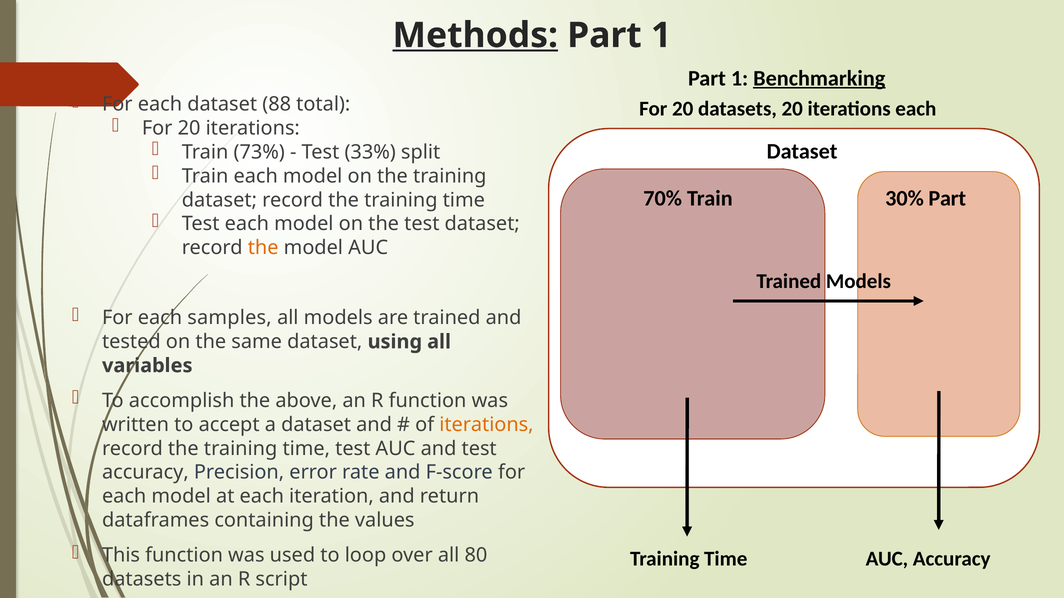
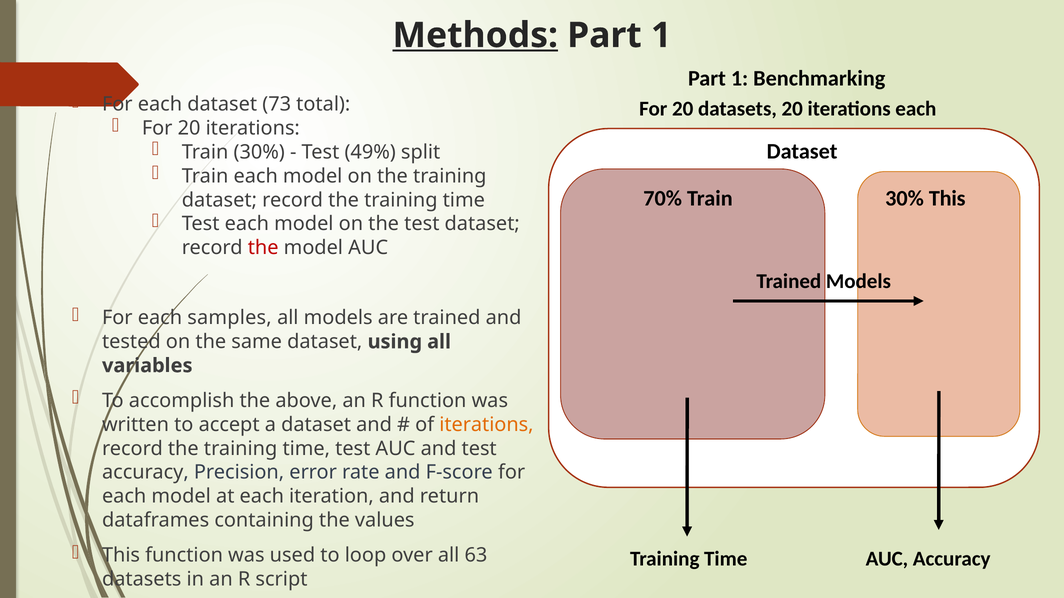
Benchmarking underline: present -> none (819, 78)
88: 88 -> 73 (277, 104)
73%: 73% -> 30% (259, 152)
33%: 33% -> 49% (370, 152)
30% Part: Part -> This (947, 199)
the colour: orange -> red (263, 248)
80: 80 -> 63 (476, 556)
